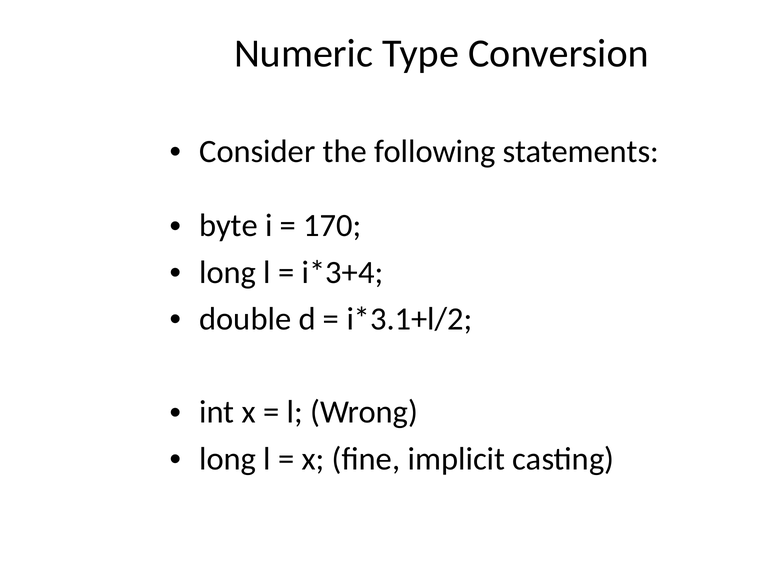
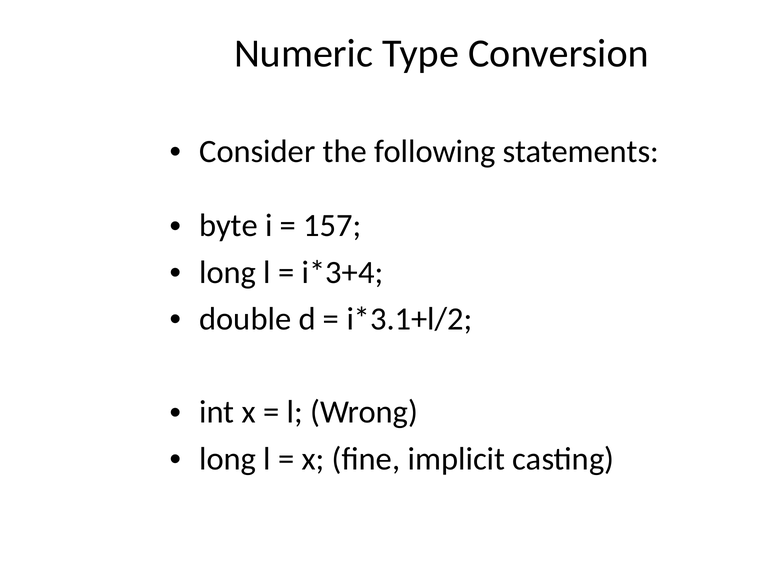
170: 170 -> 157 (332, 226)
